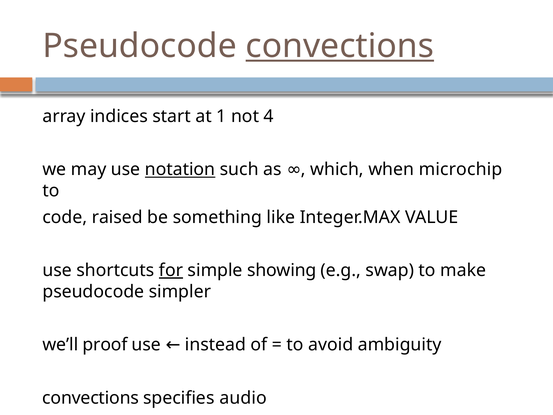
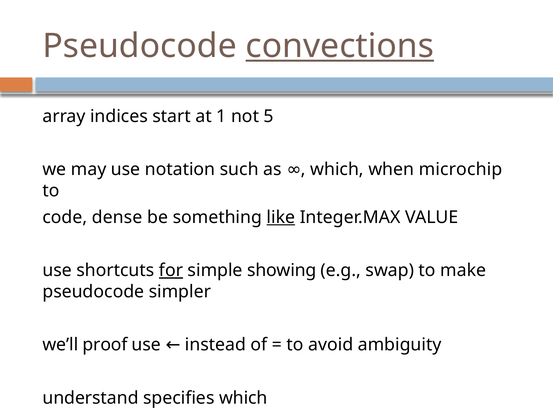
4: 4 -> 5 (269, 116)
notation underline: present -> none (180, 169)
raised: raised -> dense (117, 217)
like underline: none -> present (281, 217)
convections: convections -> understand (91, 398)
specifies audio: audio -> which (243, 398)
